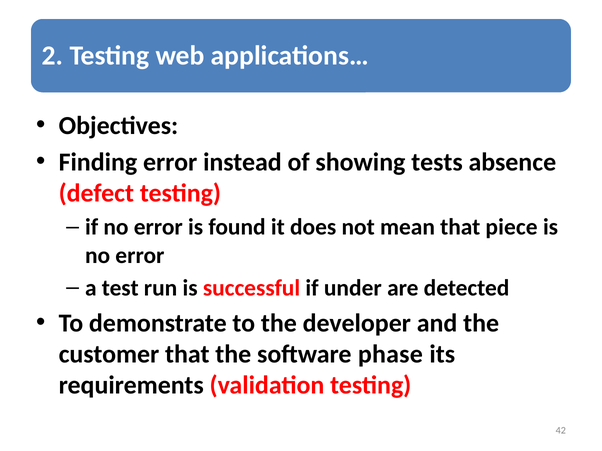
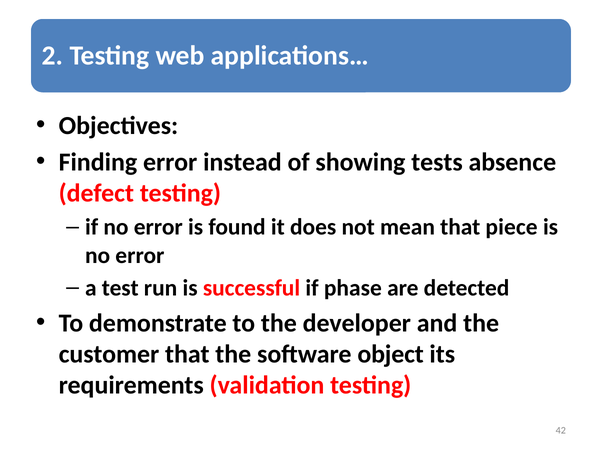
under: under -> phase (353, 288)
phase: phase -> object (391, 355)
